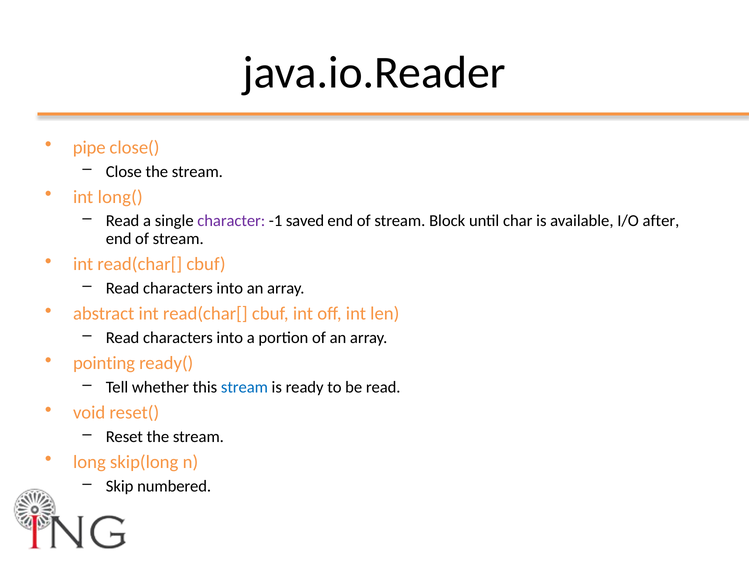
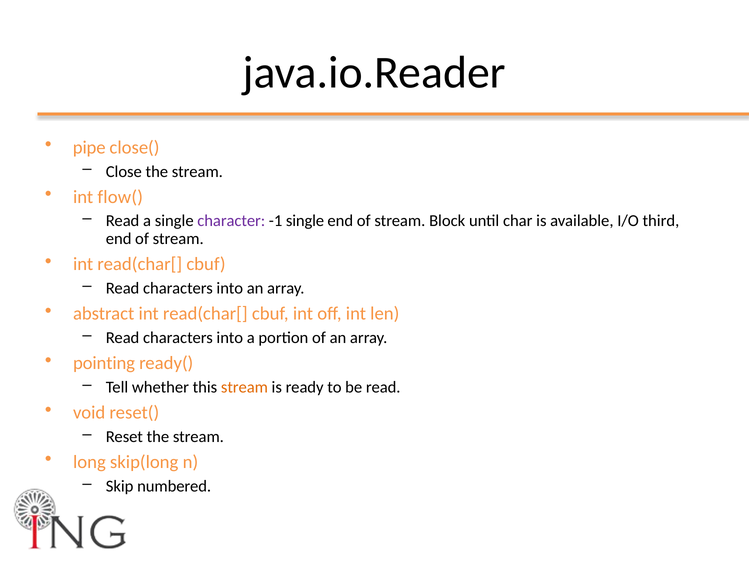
long(: long( -> flow( (120, 197)
-1 saved: saved -> single (305, 221)
after: after -> third (661, 221)
stream colour: blue -> orange (244, 387)
